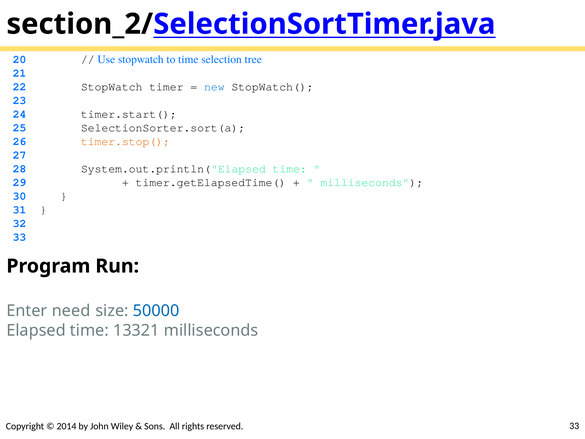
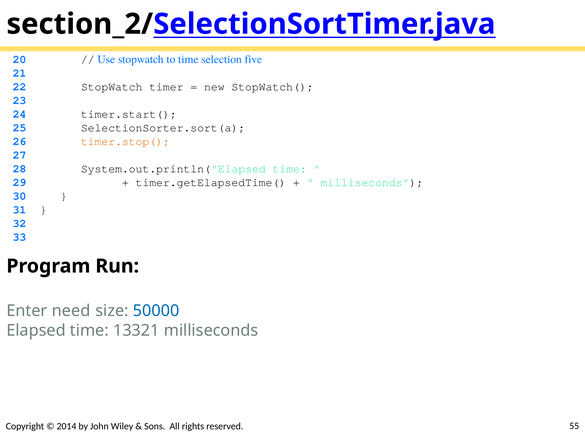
tree: tree -> five (253, 59)
new colour: blue -> black (214, 87)
33: 33 -> 55 (574, 426)
